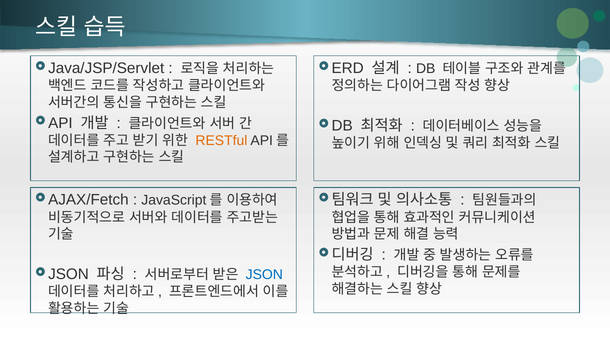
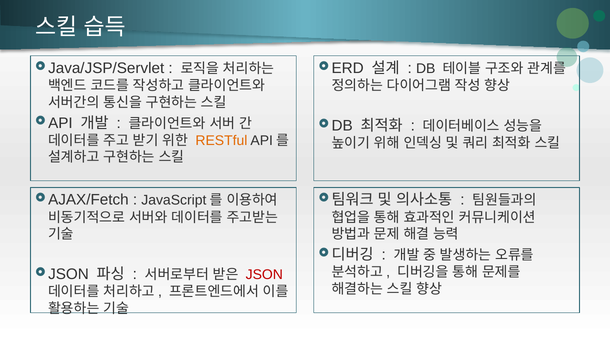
JSON colour: blue -> red (264, 275)
